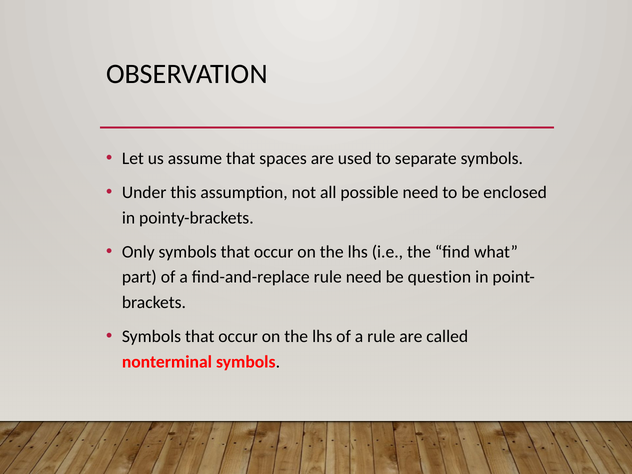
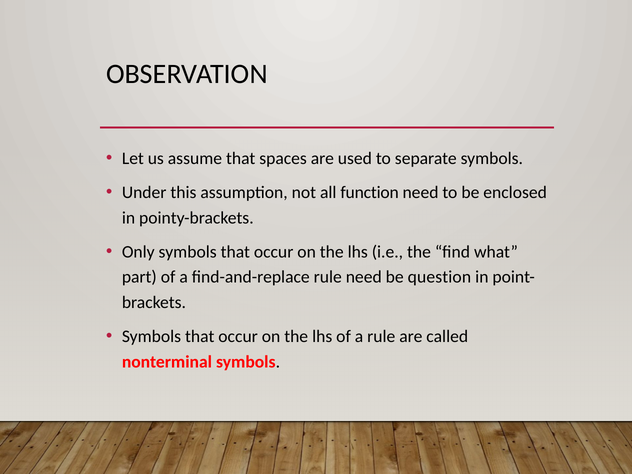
possible: possible -> function (370, 193)
